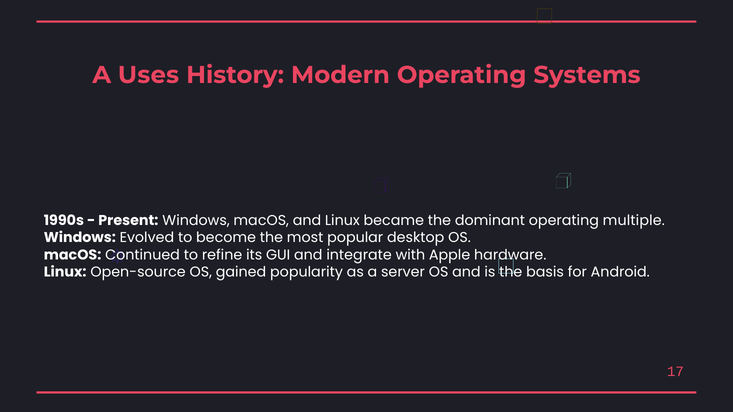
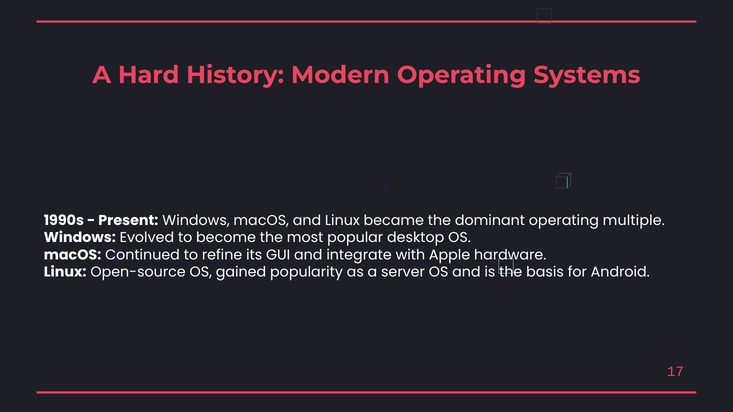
Uses: Uses -> Hard (149, 75)
